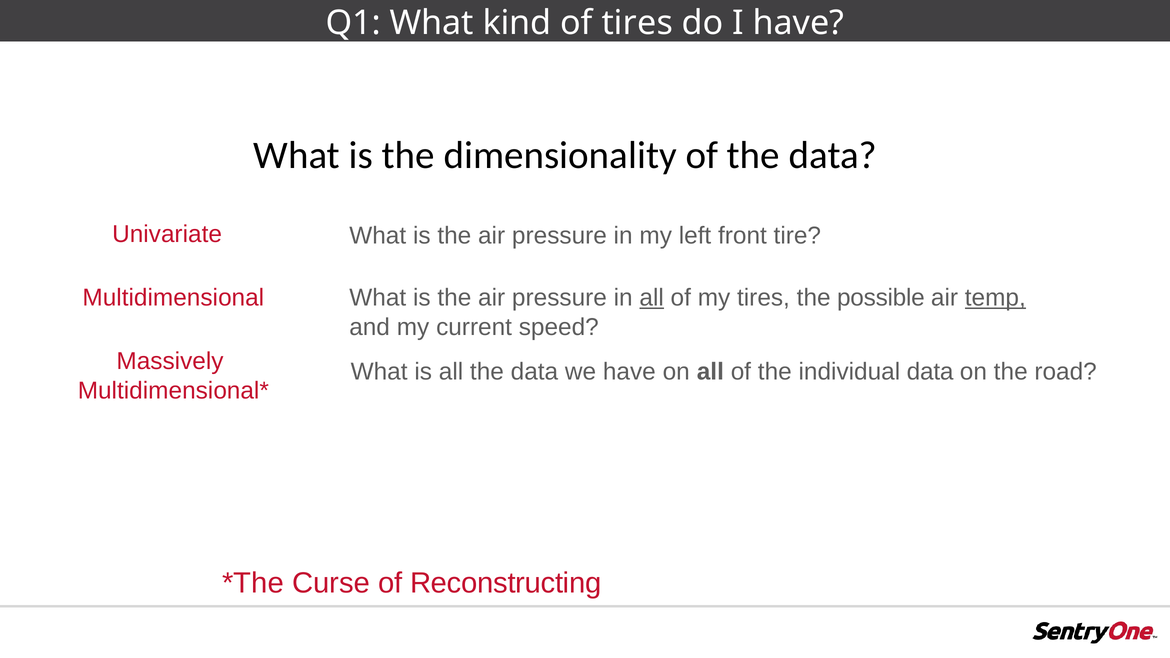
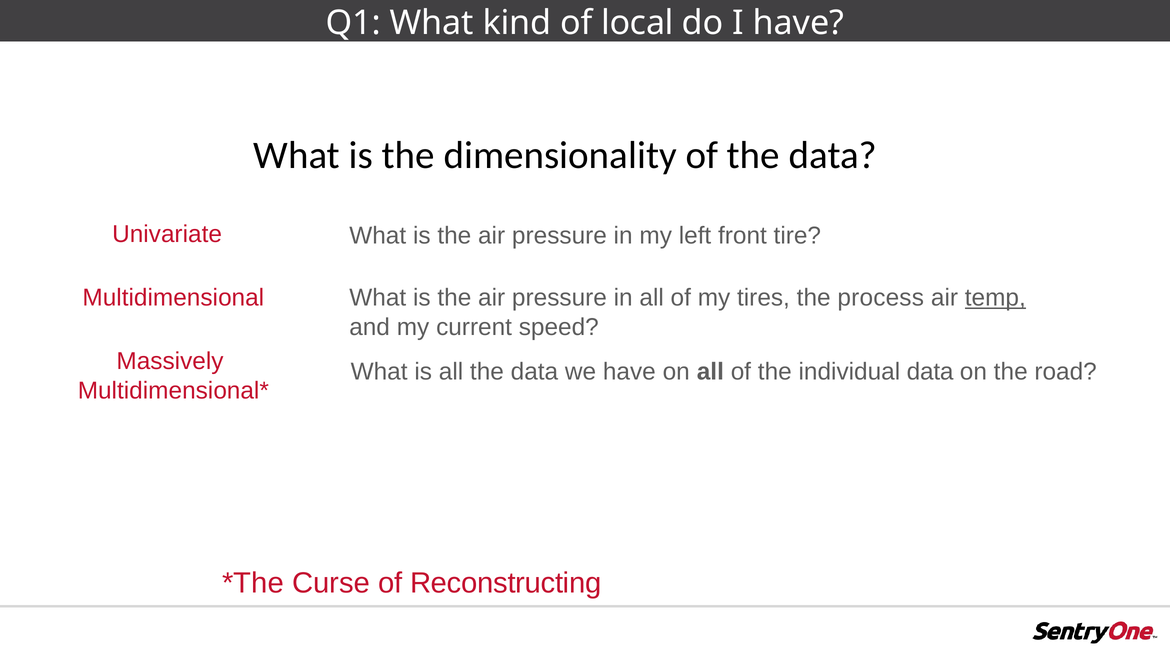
of tires: tires -> local (637, 23)
all underline: present -> none (652, 298)
possible: possible -> process (881, 298)
